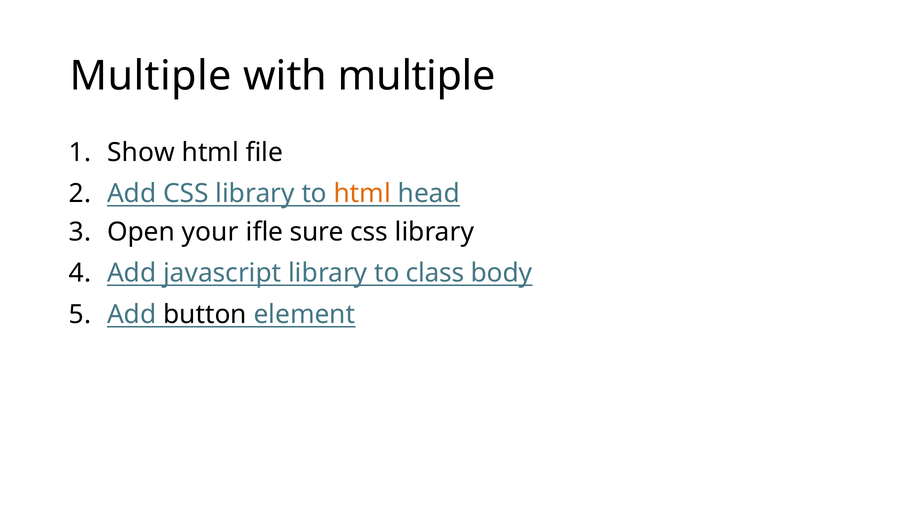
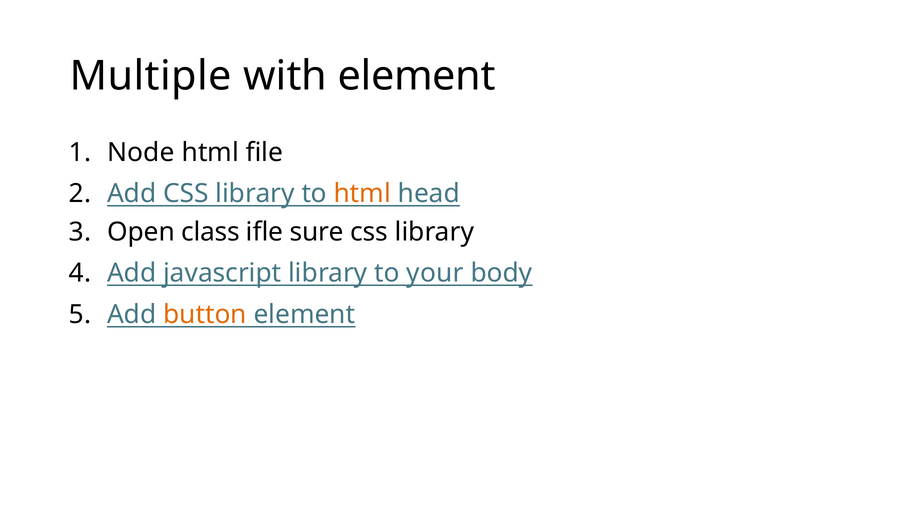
with multiple: multiple -> element (417, 76)
Show: Show -> Node (141, 153)
your: your -> class (210, 232)
class: class -> your (435, 273)
button colour: black -> orange (205, 315)
